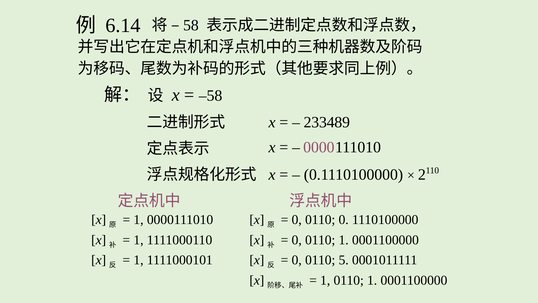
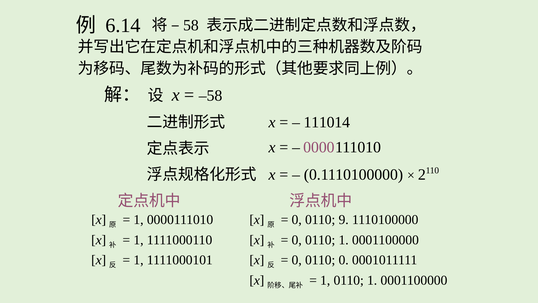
233489: 233489 -> 111014 (327, 122)
0110 0: 0 -> 9 (344, 219)
0110 5: 5 -> 0 (344, 260)
